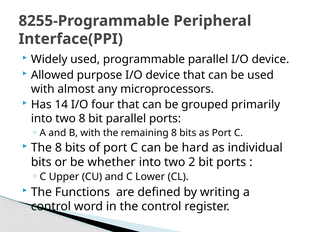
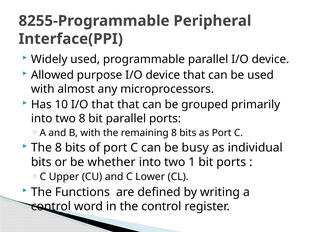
14: 14 -> 10 (61, 105)
I/O four: four -> that (103, 105)
hard: hard -> busy (195, 148)
2: 2 -> 1 (192, 163)
